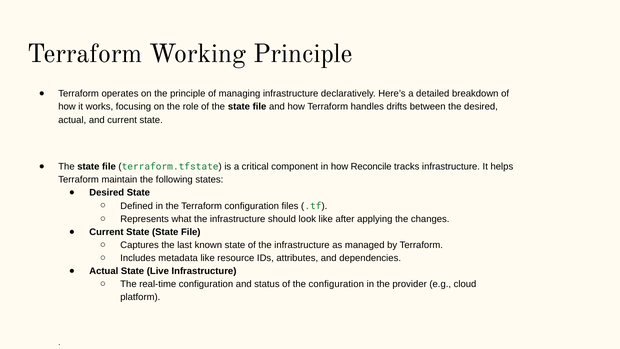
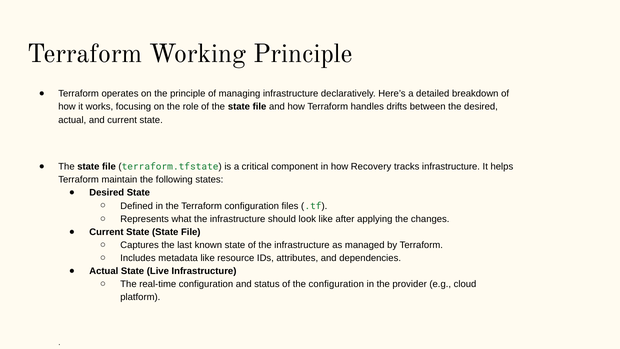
Reconcile: Reconcile -> Recovery (371, 167)
